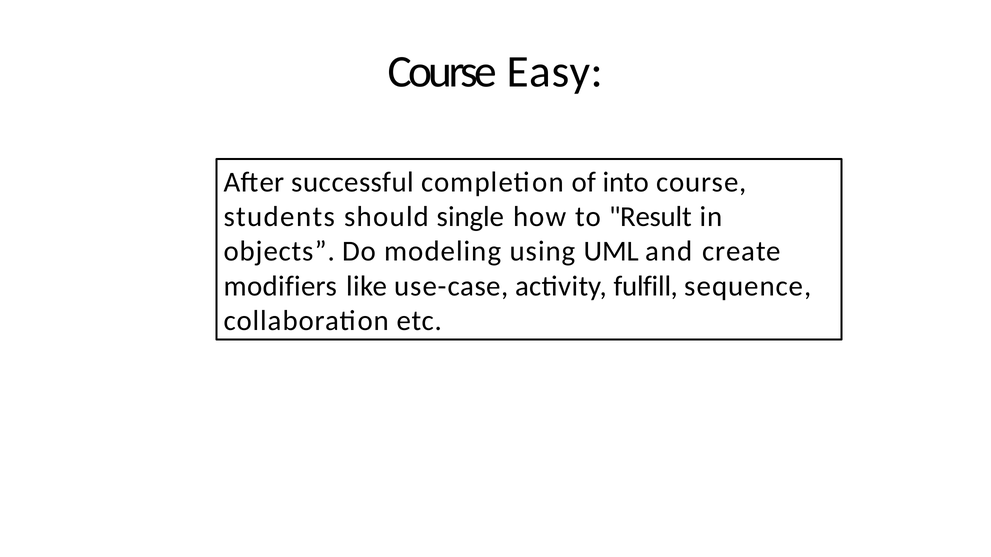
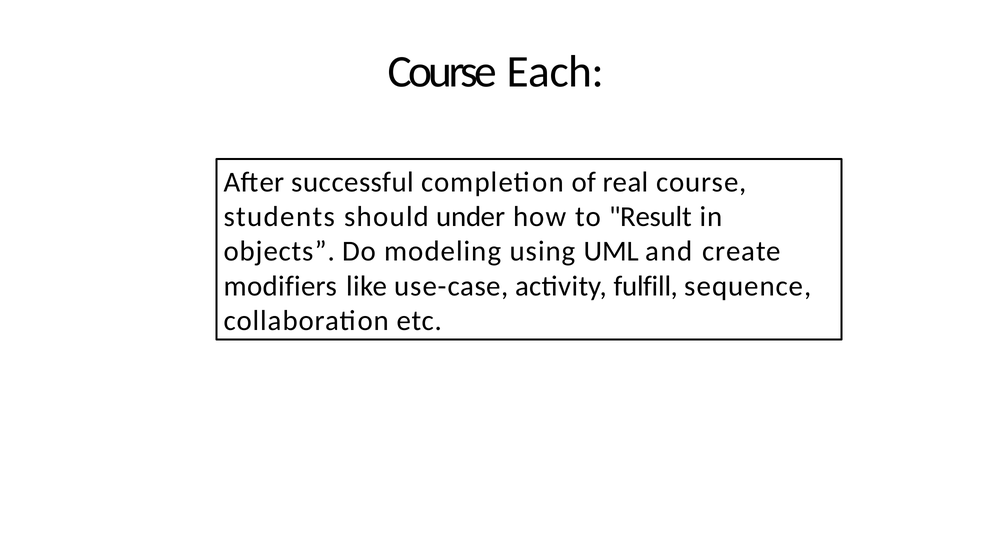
Easy: Easy -> Each (555, 72)
into: into -> real (625, 182)
single: single -> under (471, 217)
